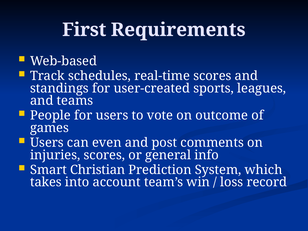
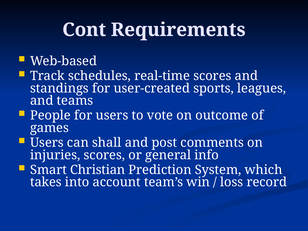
First: First -> Cont (84, 30)
even: even -> shall (107, 143)
